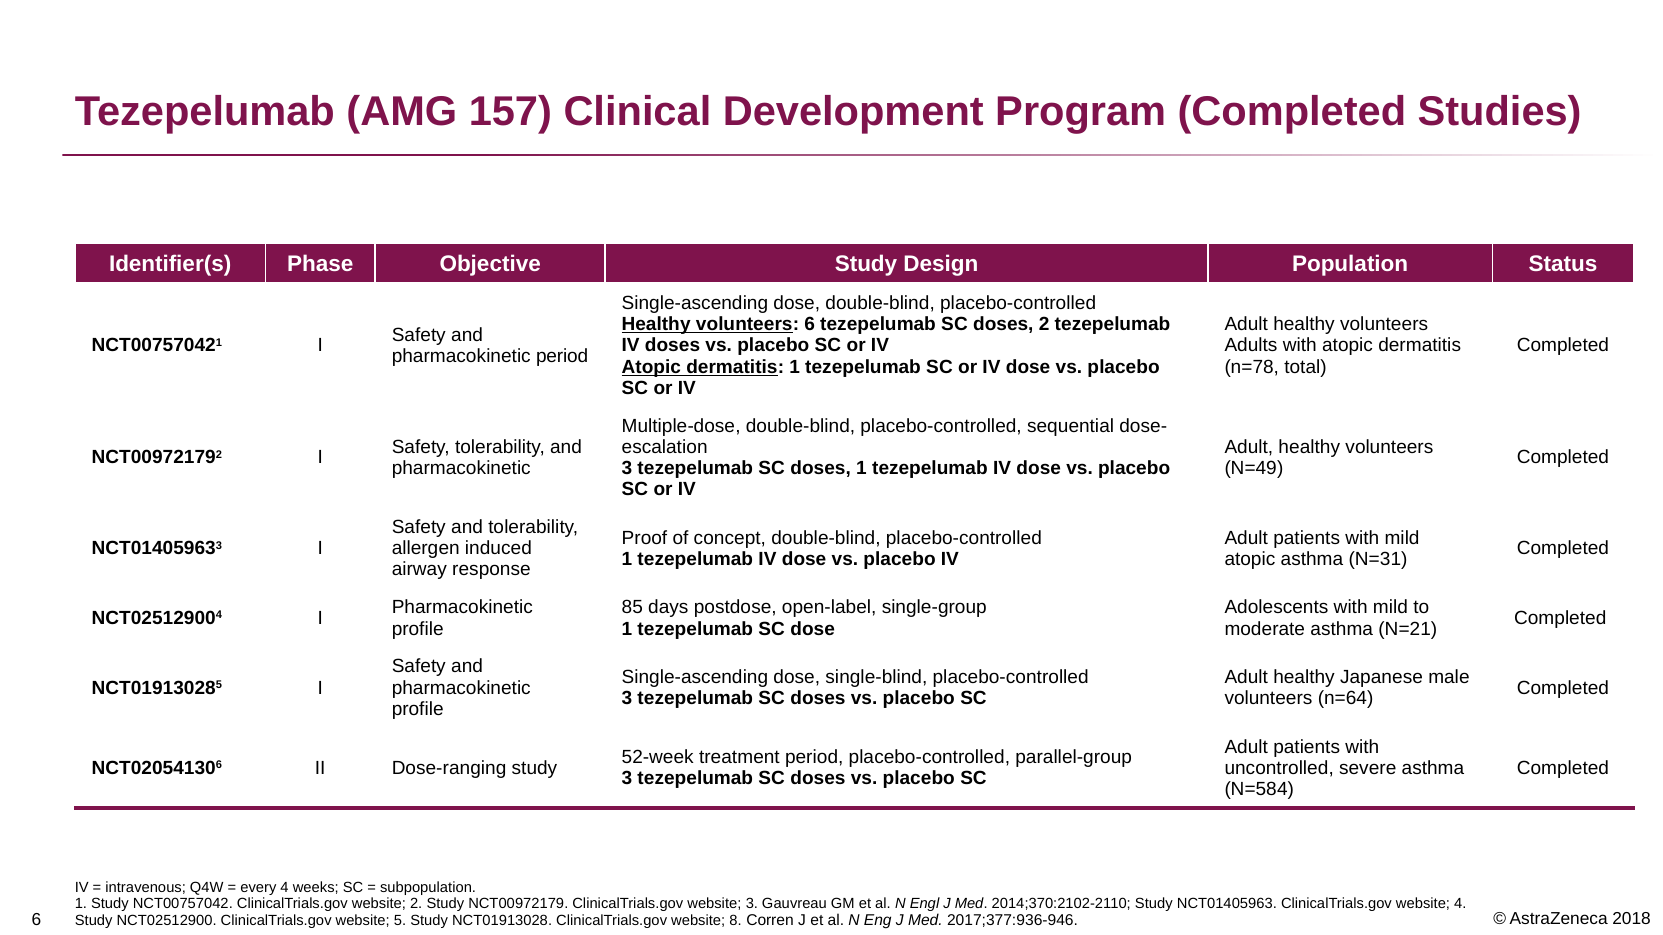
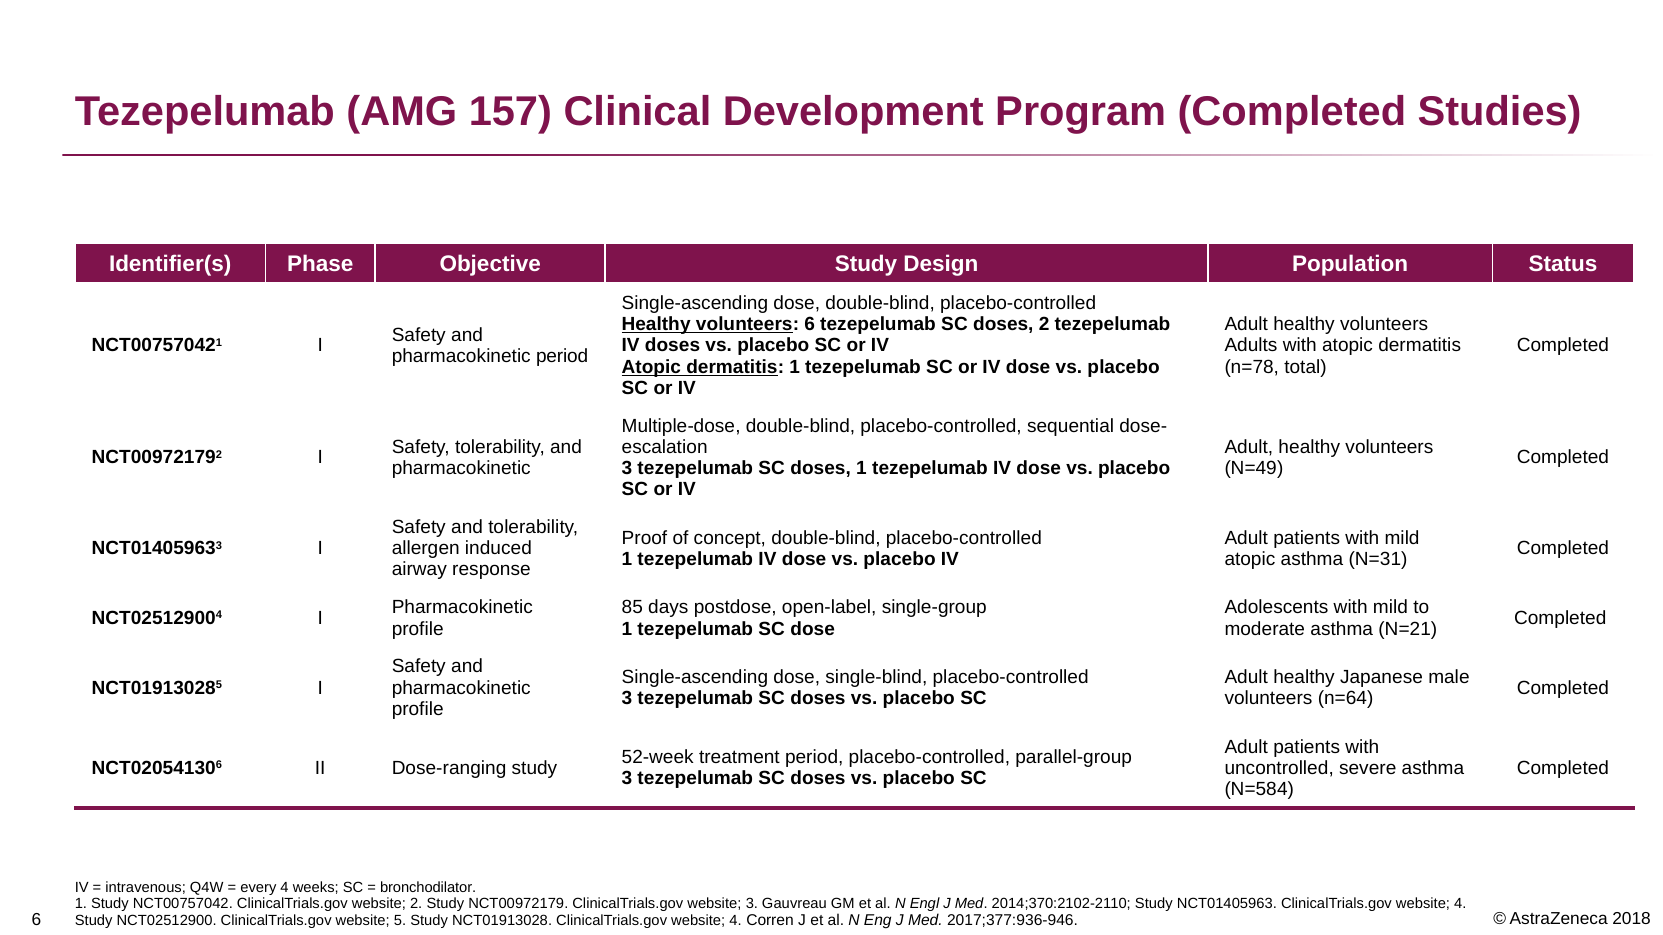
subpopulation: subpopulation -> bronchodilator (428, 888)
NCT01913028 ClinicalTrials.gov website 8: 8 -> 4 (736, 921)
